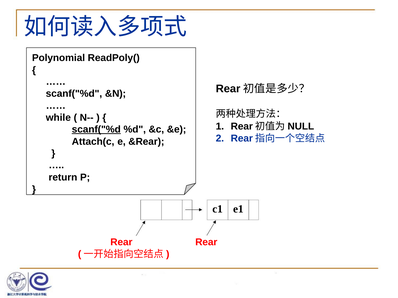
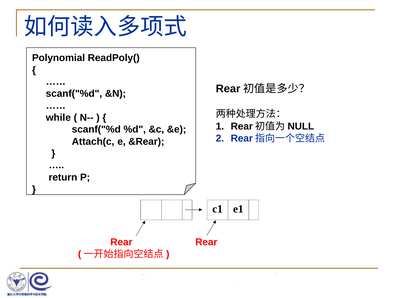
scanf("%d underline: present -> none (96, 130)
